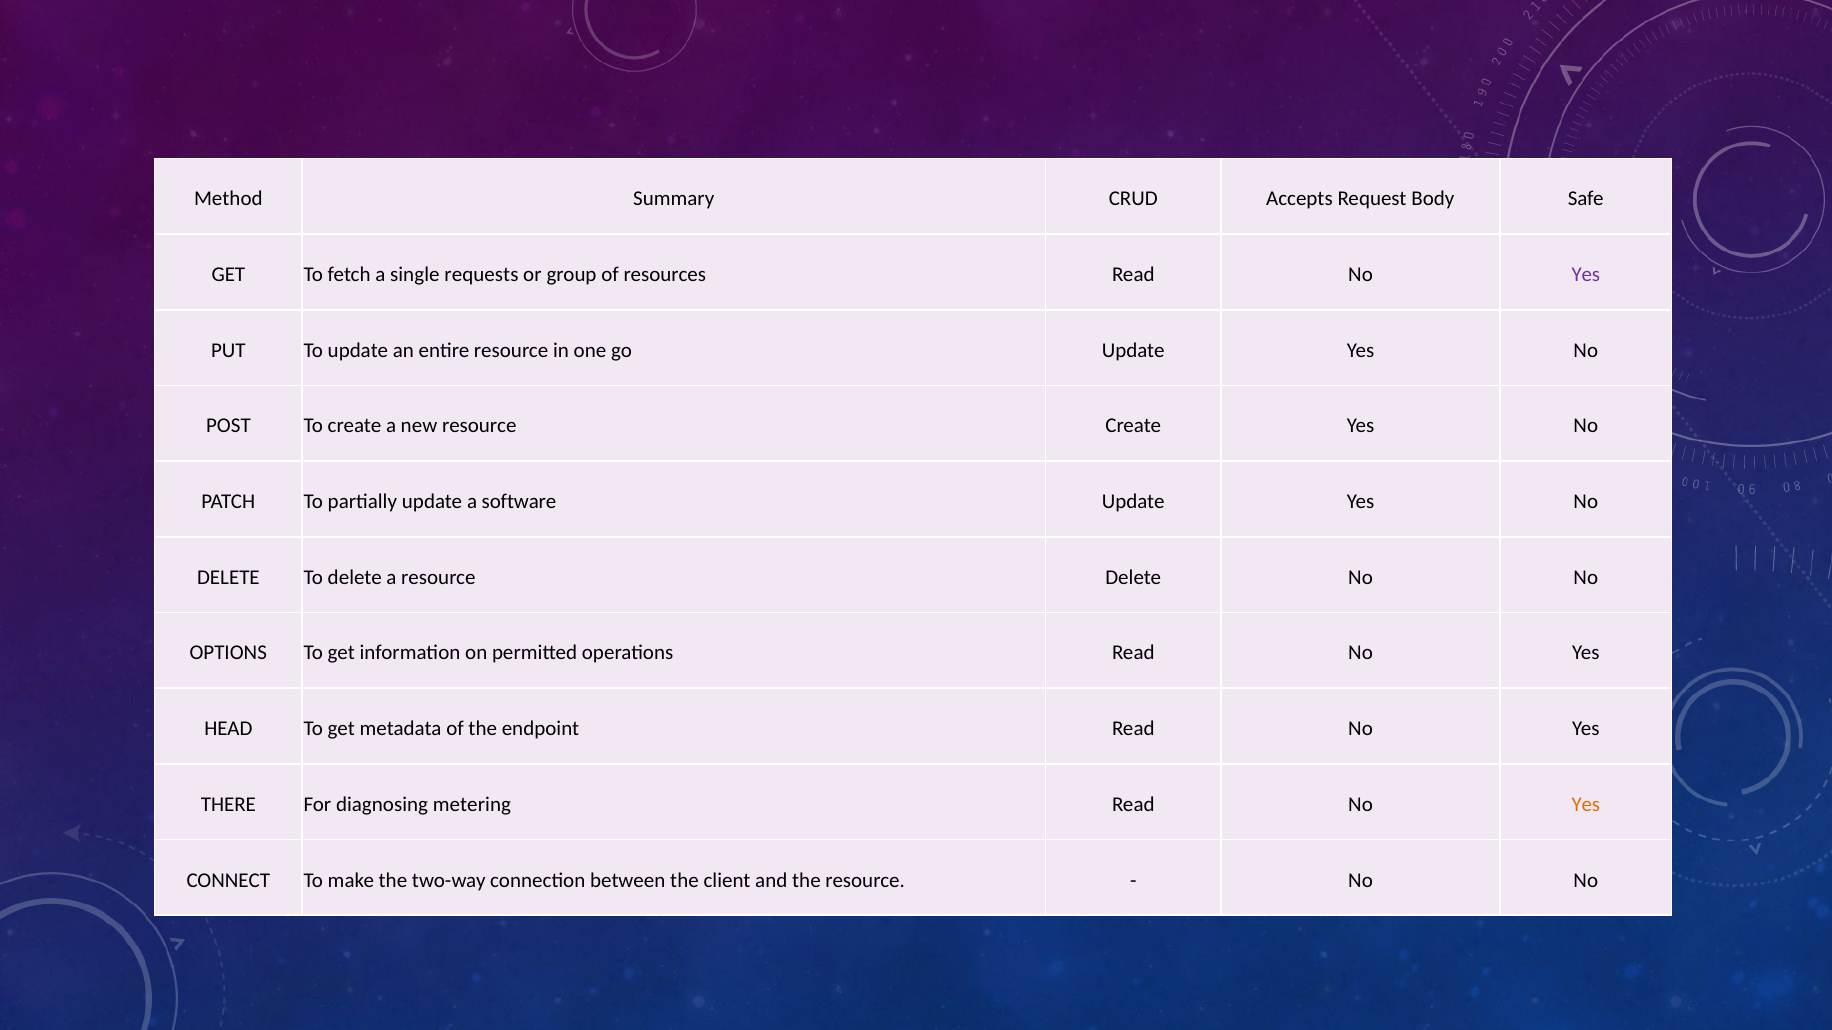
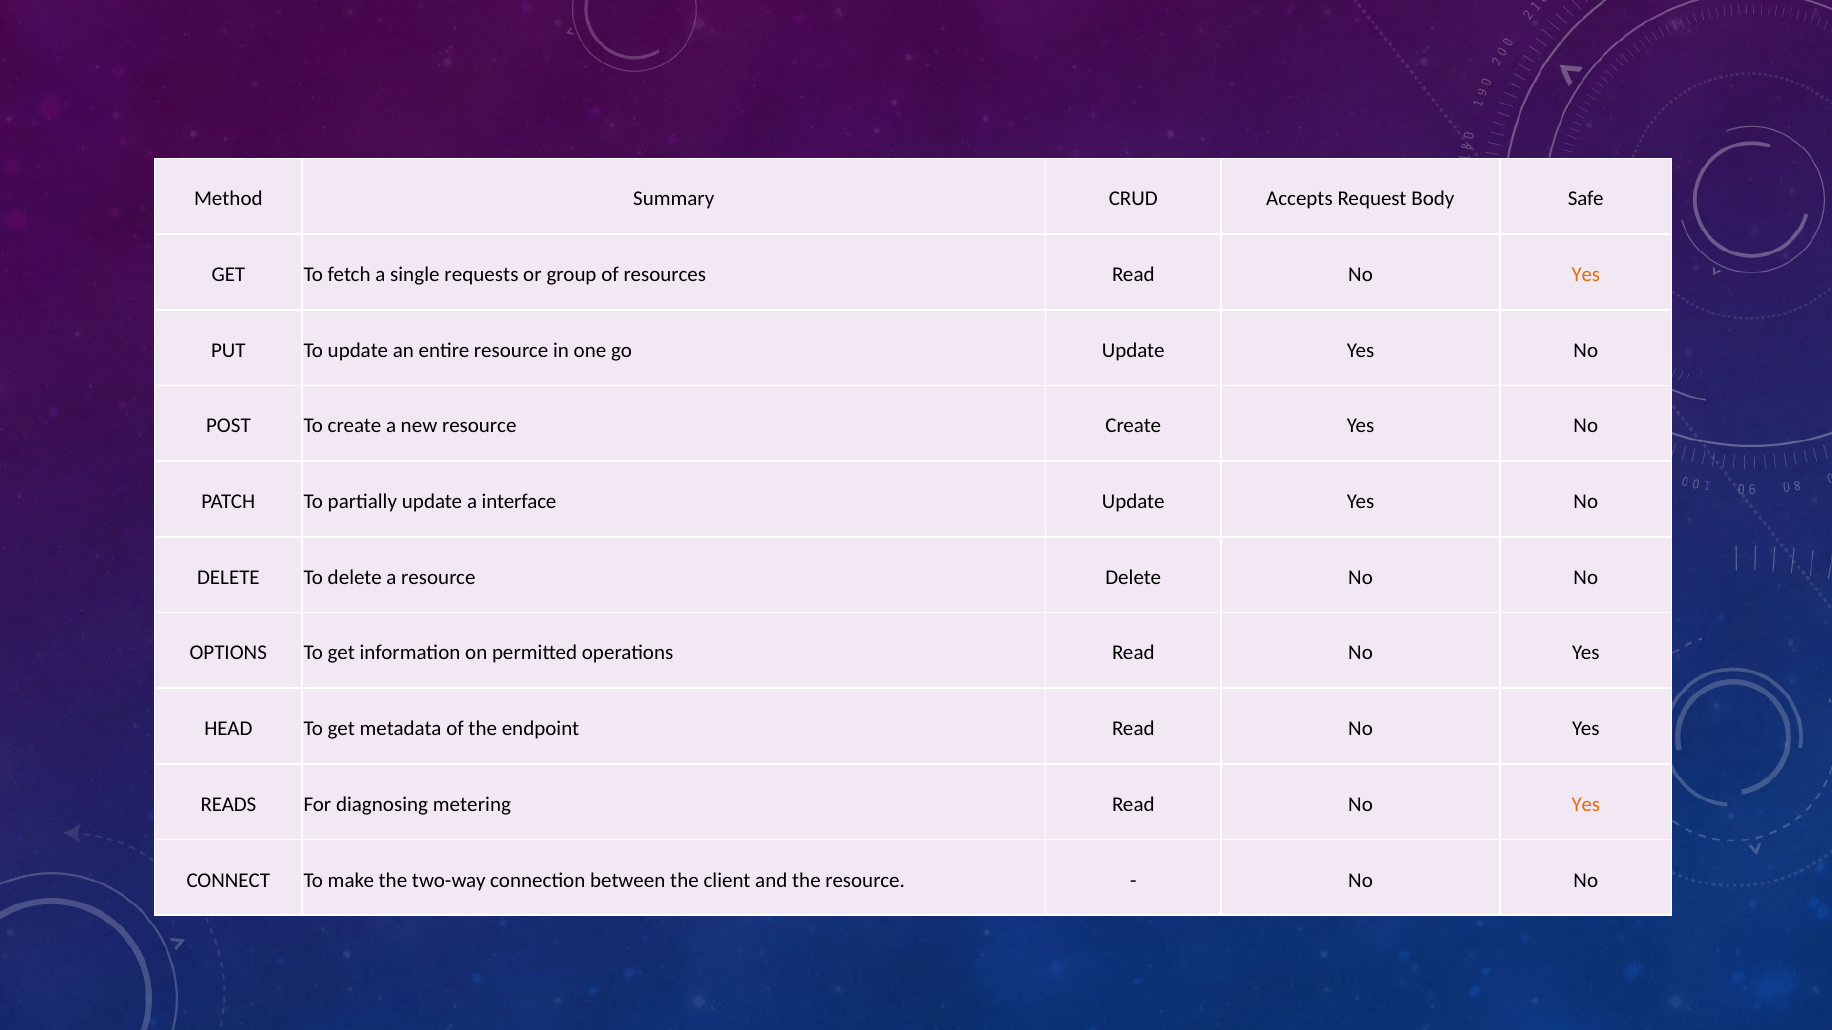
Yes colour: purple -> orange (1586, 275)
software: software -> interface (519, 502)
THERE: THERE -> READS (228, 805)
